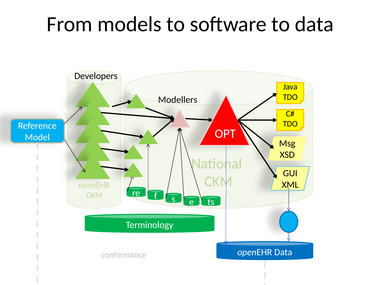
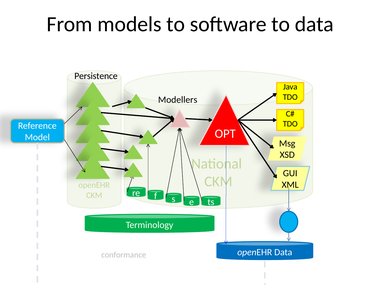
Developers: Developers -> Persistence (96, 76)
